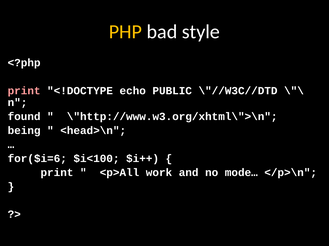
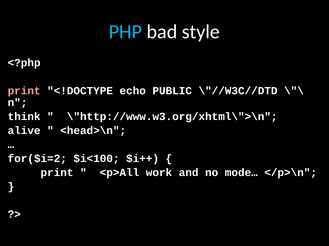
PHP colour: yellow -> light blue (125, 32)
found: found -> think (24, 117)
being: being -> alive (24, 131)
for($i=6: for($i=6 -> for($i=2 (37, 159)
